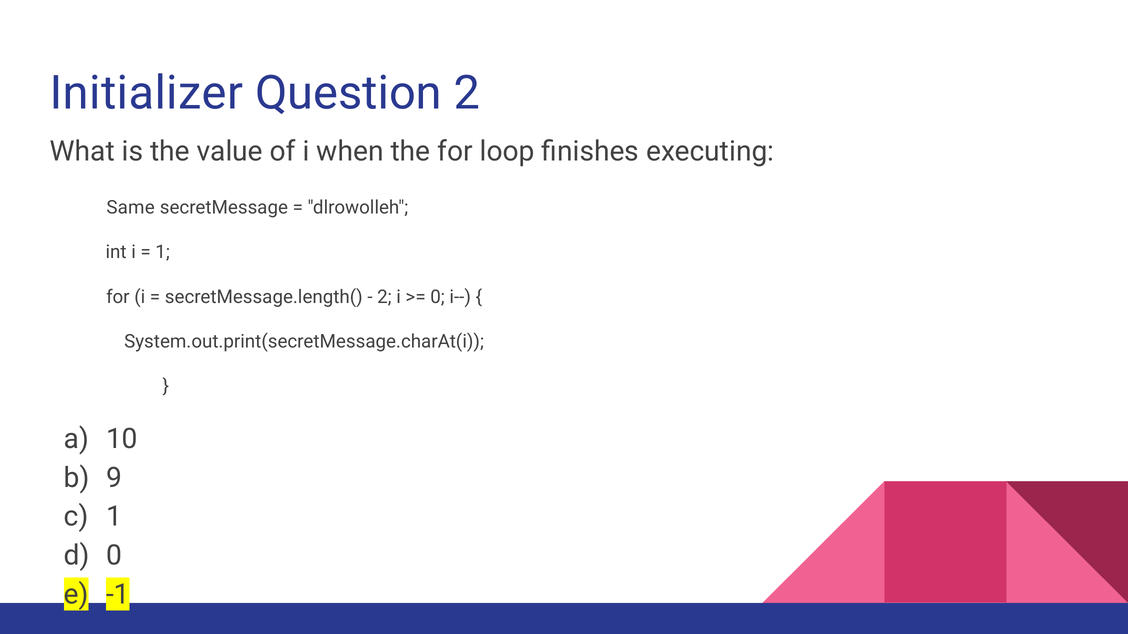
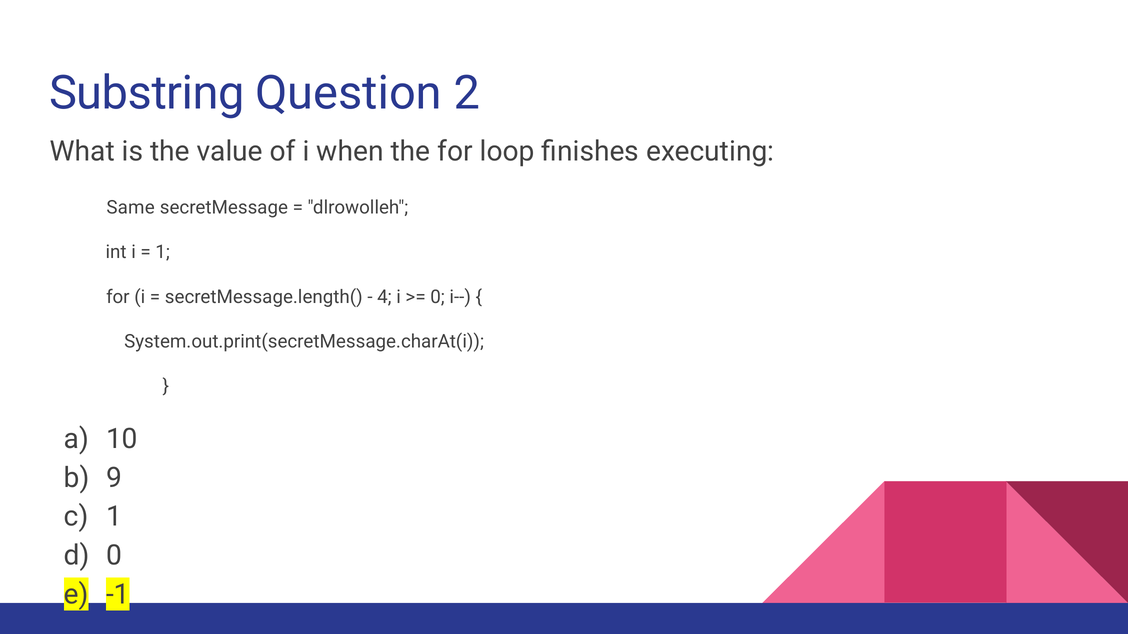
Initializer: Initializer -> Substring (147, 93)
2: 2 -> 4 (384, 297)
